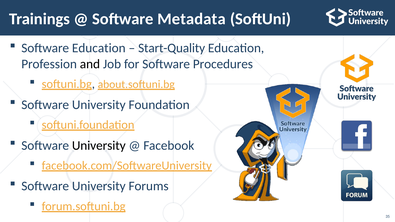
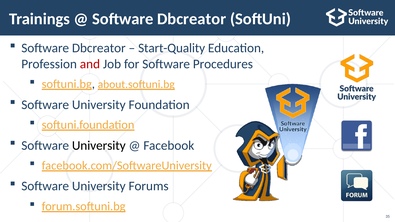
Metadata: Metadata -> Dbcreator (192, 19)
Education: Education -> Dbcreator (99, 48)
and colour: black -> red (90, 64)
